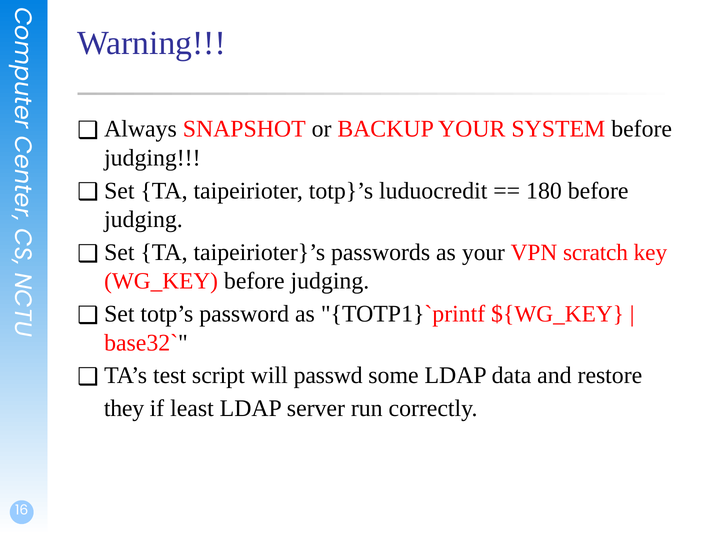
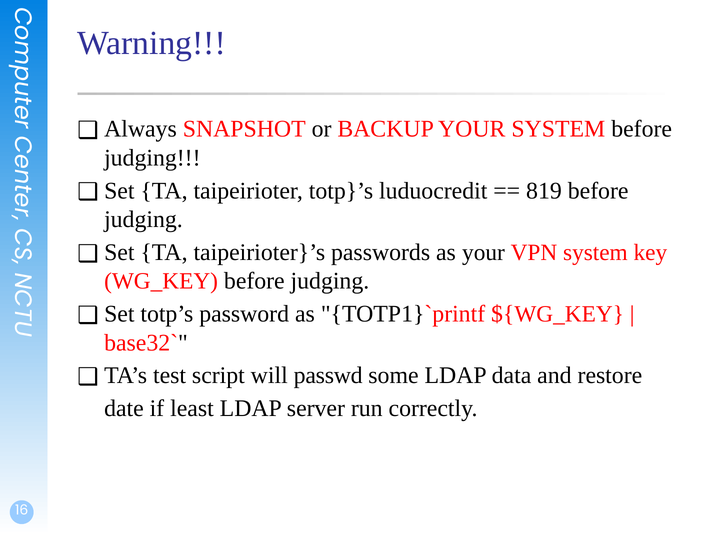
180: 180 -> 819 (544, 191)
VPN scratch: scratch -> system (595, 252)
they: they -> date (124, 408)
